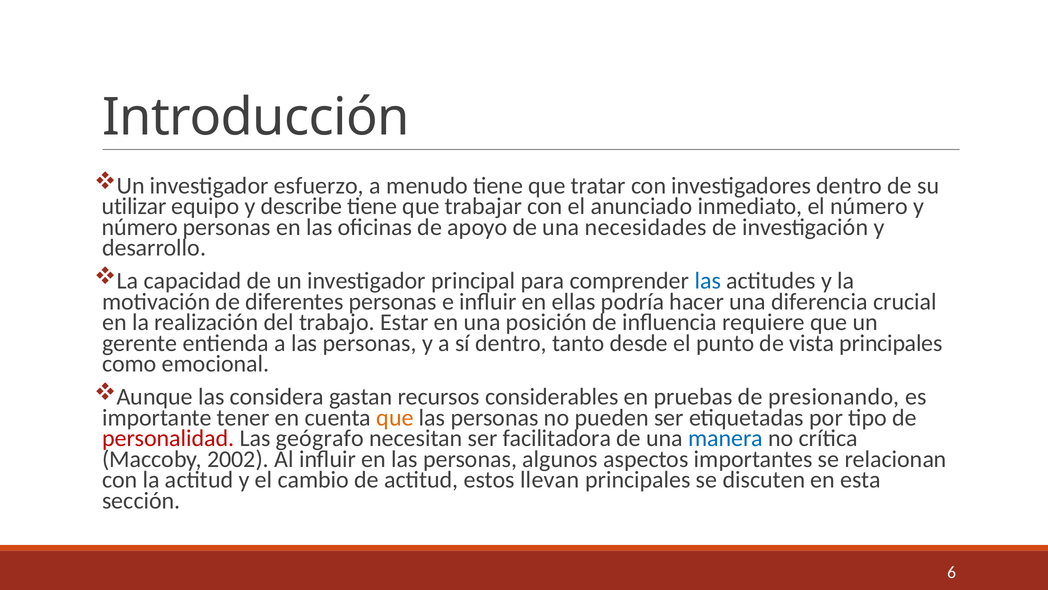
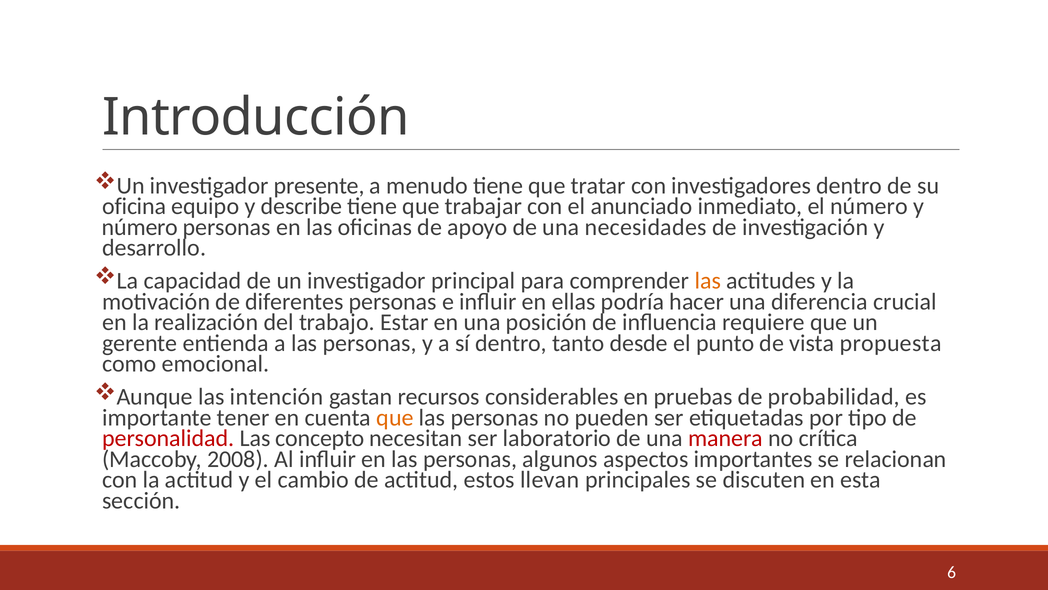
esfuerzo: esfuerzo -> presente (319, 186)
utilizar: utilizar -> oficina (134, 206)
las colour: blue -> orange (708, 281)
vista principales: principales -> propuesta (891, 343)
considera: considera -> intención (277, 396)
presionando: presionando -> probabilidad (834, 396)
geógrafo: geógrafo -> concepto (320, 438)
facilitadora: facilitadora -> laboratorio (557, 438)
manera colour: blue -> red (726, 438)
2002: 2002 -> 2008 (238, 459)
